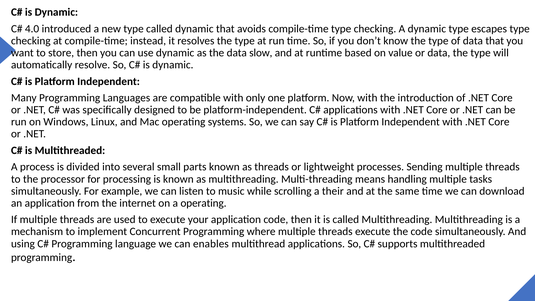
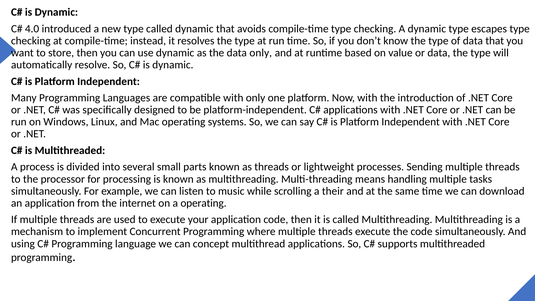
data slow: slow -> only (261, 53)
enables: enables -> concept (211, 244)
